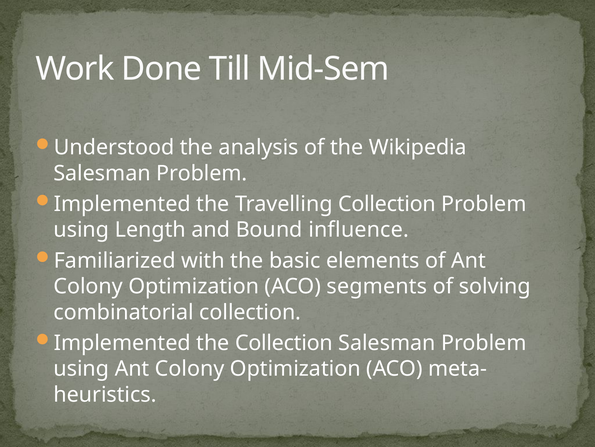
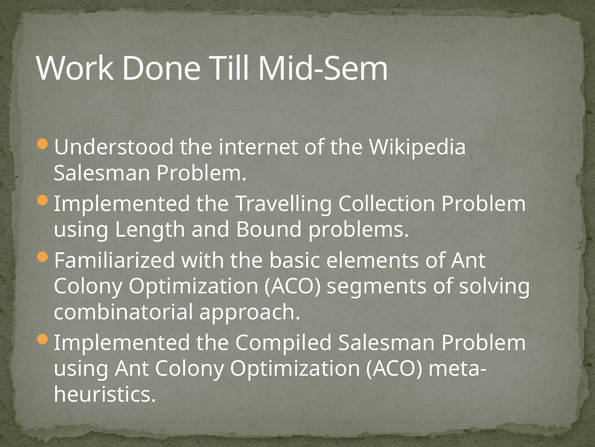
analysis: analysis -> internet (259, 147)
influence: influence -> problems (359, 229)
combinatorial collection: collection -> approach (250, 312)
the Collection: Collection -> Compiled (284, 342)
